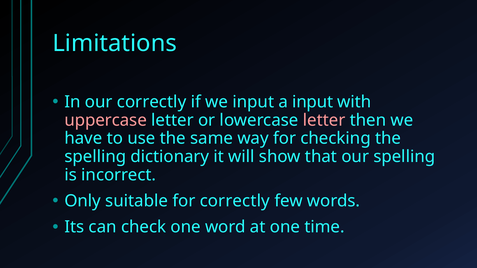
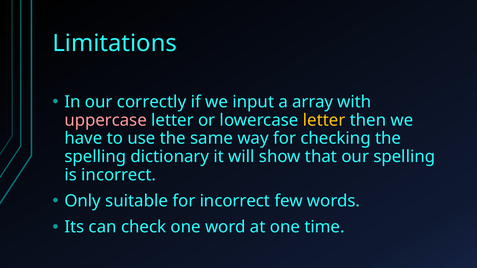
a input: input -> array (313, 102)
letter colour: pink -> yellow (324, 120)
for correctly: correctly -> incorrect (235, 201)
